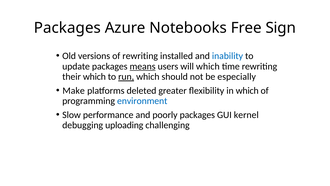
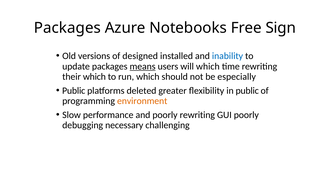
of rewriting: rewriting -> designed (140, 56)
run underline: present -> none (126, 77)
Make: Make -> Public (74, 90)
in which: which -> public (247, 90)
environment colour: blue -> orange (142, 101)
poorly packages: packages -> rewriting (197, 115)
GUI kernel: kernel -> poorly (246, 115)
uploading: uploading -> necessary (124, 125)
